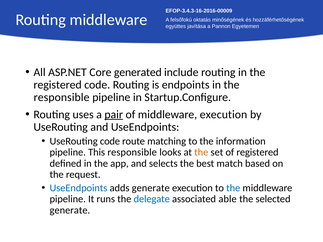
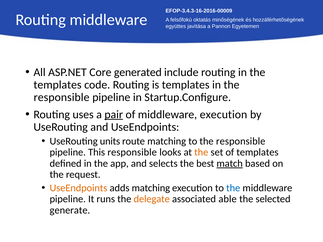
registered: registered -> templates (58, 85)
is endpoints: endpoints -> templates (186, 85)
UseRouting code: code -> units (110, 141)
to the information: information -> responsible (241, 141)
of registered: registered -> templates (257, 152)
match underline: none -> present (230, 164)
UseEndpoints colour: blue -> orange (78, 188)
adds generate: generate -> matching (151, 188)
delegate colour: blue -> orange (152, 199)
